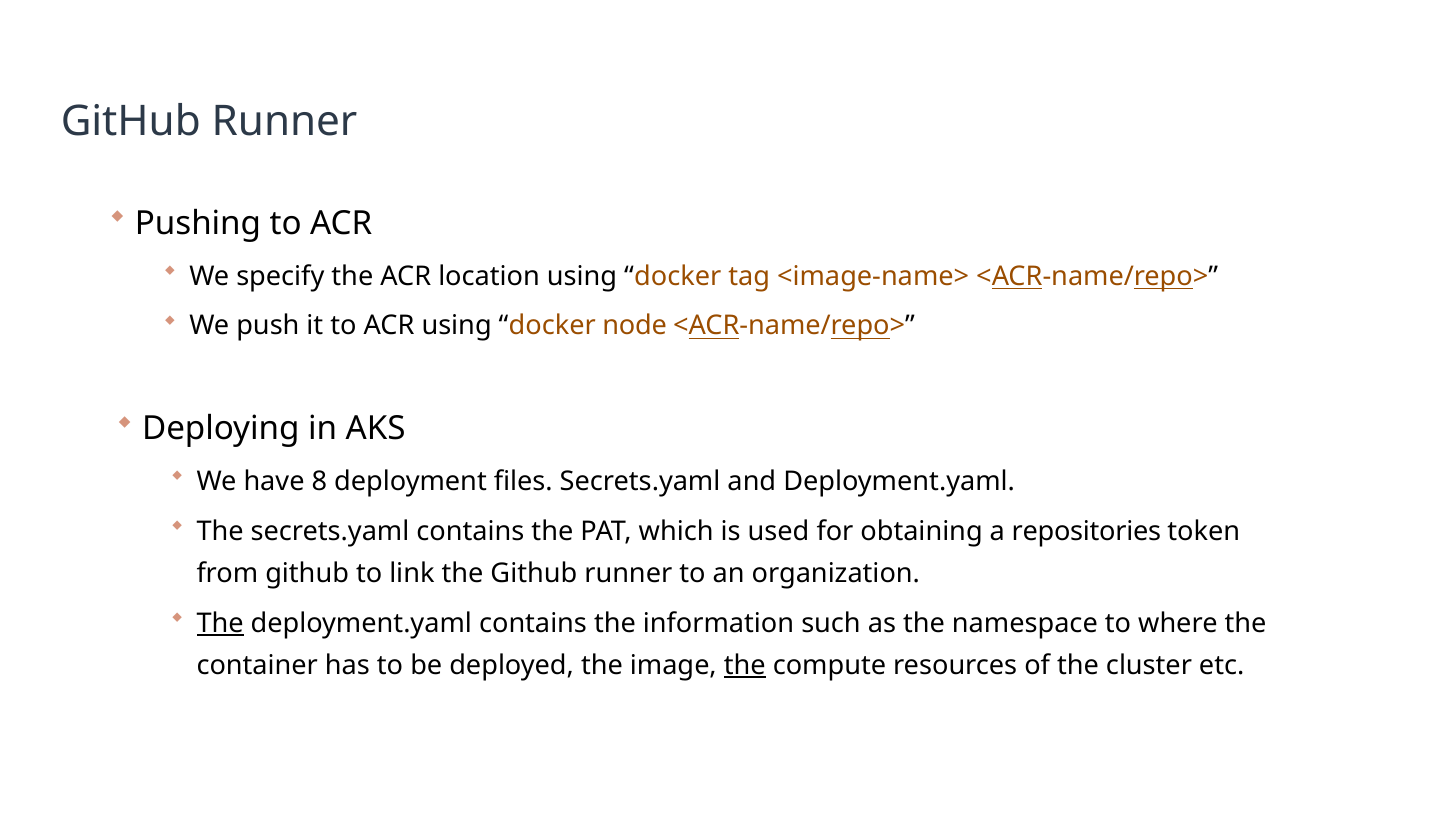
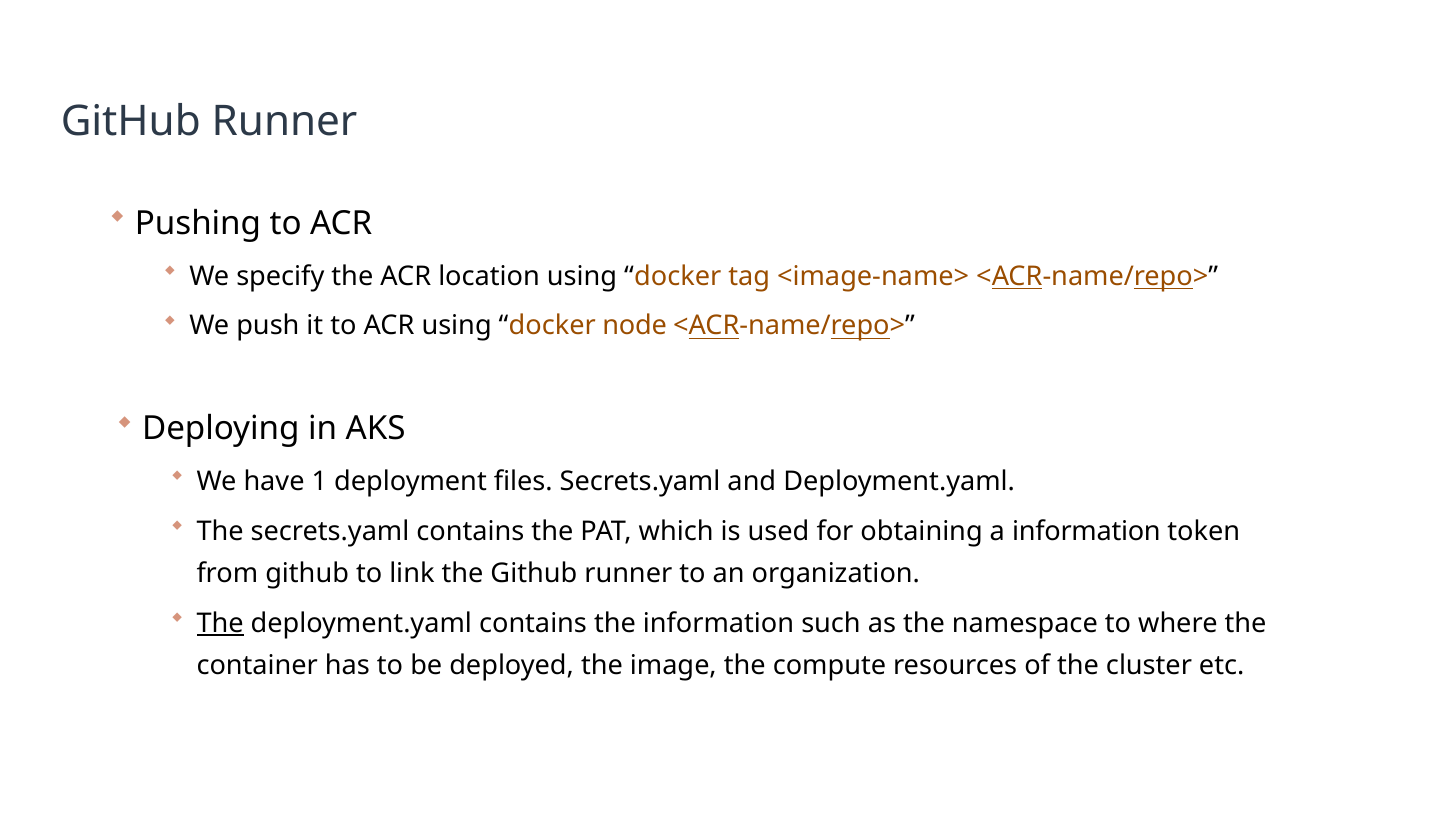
8: 8 -> 1 (319, 482)
a repositories: repositories -> information (1086, 531)
the underline: present -> none (745, 666)
